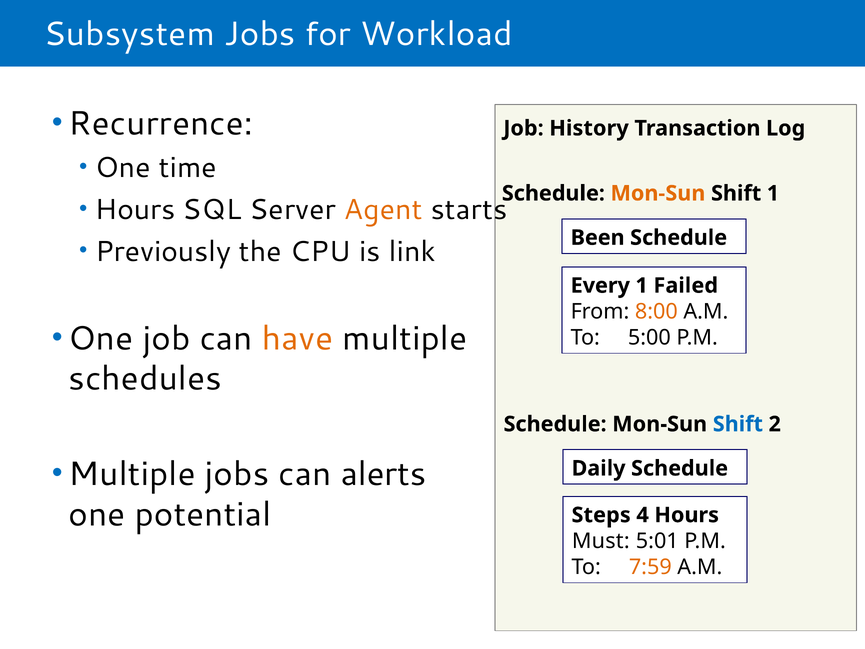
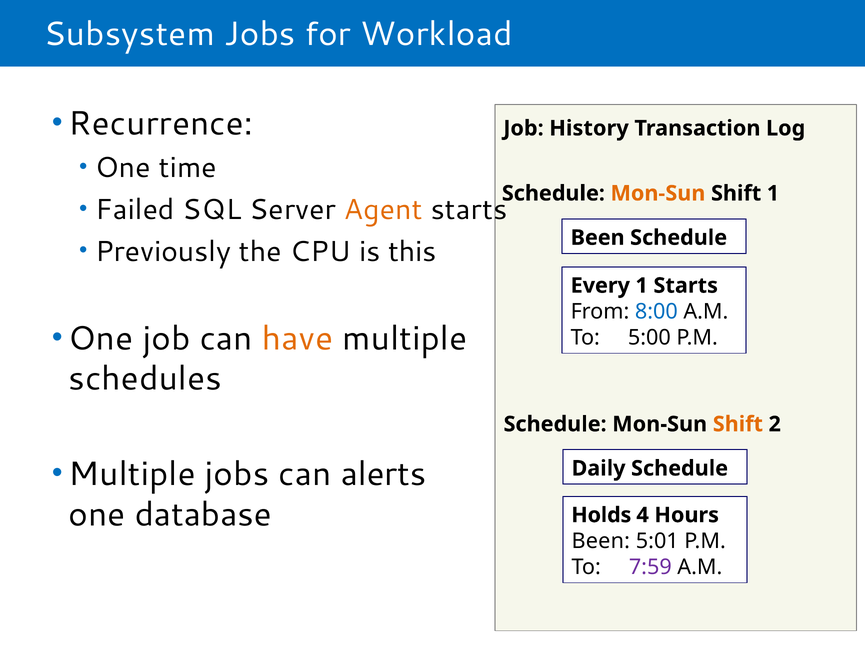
Hours: Hours -> Failed (135, 210)
link: link -> this (413, 251)
1 Failed: Failed -> Starts (686, 285)
8:00 colour: orange -> blue (656, 311)
Shift colour: blue -> orange (738, 424)
potential: potential -> database (203, 514)
Steps: Steps -> Holds (601, 515)
Must: Must -> Been (601, 541)
7:59 colour: orange -> purple (650, 567)
